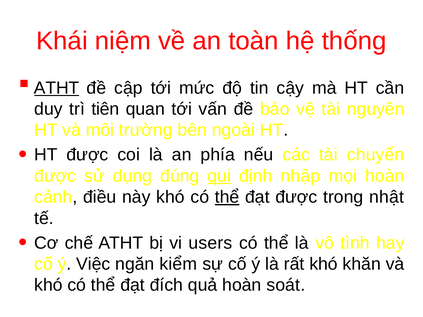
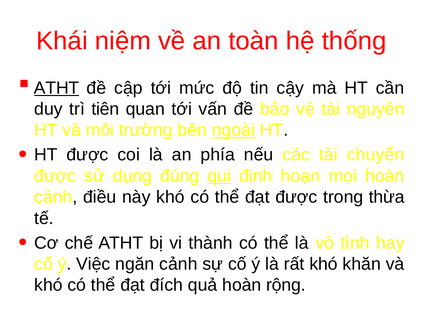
ngoài underline: none -> present (233, 130)
nhập: nhập -> hoạn (300, 176)
thể underline: present -> none (227, 197)
nhật: nhật -> thừa (387, 197)
users: users -> thành (211, 243)
ngăn kiểm: kiểm -> cảnh (178, 264)
soát: soát -> rộng (286, 285)
